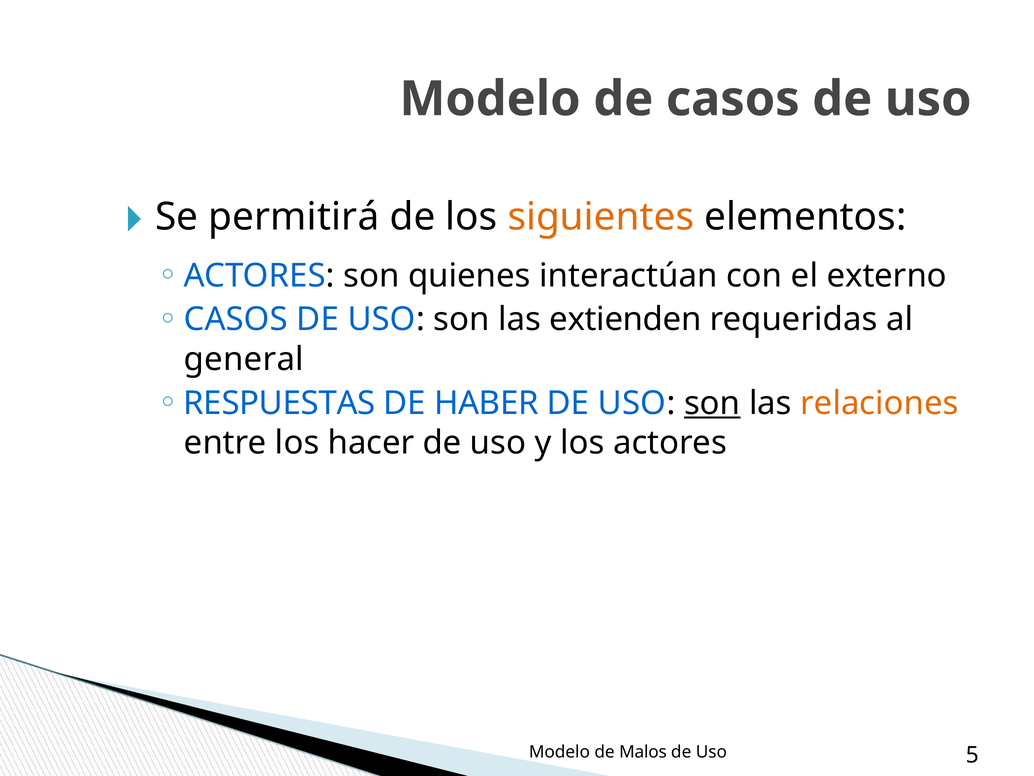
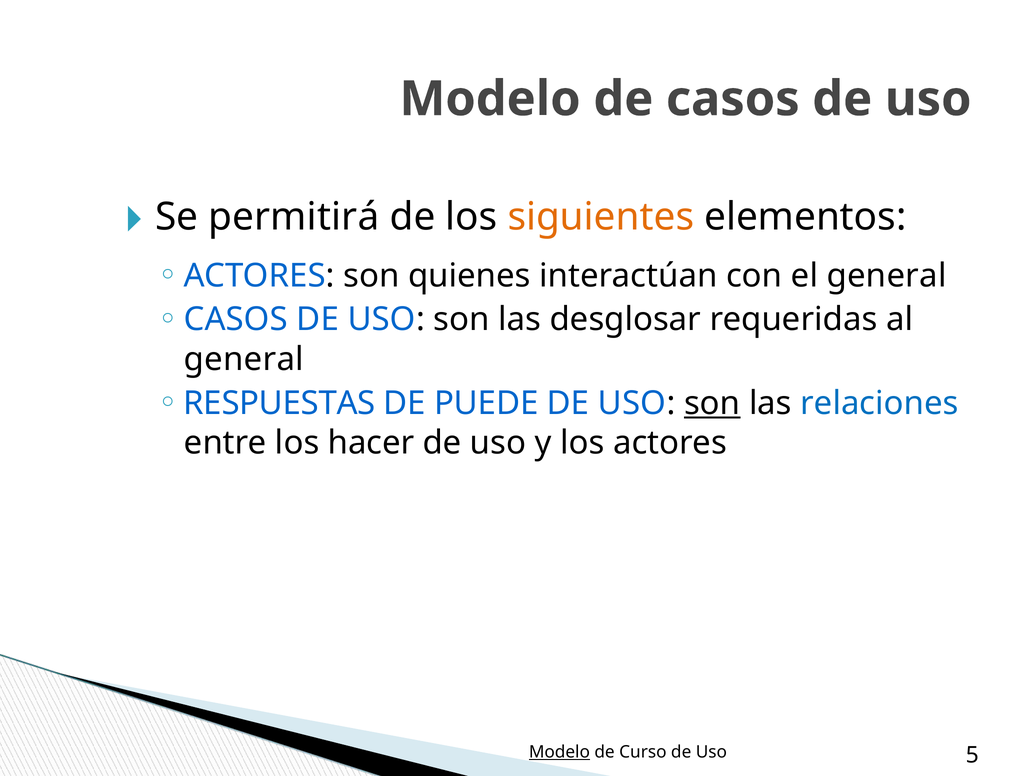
el externo: externo -> general (887, 275)
extienden: extienden -> desglosar (625, 319)
HABER: HABER -> PUEDE (486, 403)
relaciones colour: orange -> blue (879, 403)
Modelo underline: none -> present (559, 752)
Malos: Malos -> Curso (643, 752)
